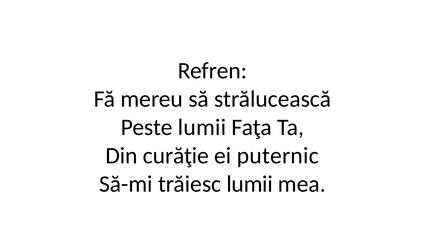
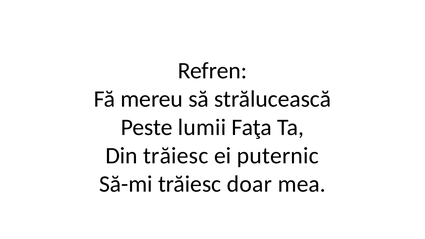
Din curăţie: curăţie -> trăiesc (176, 156)
trăiesc lumii: lumii -> doar (249, 184)
